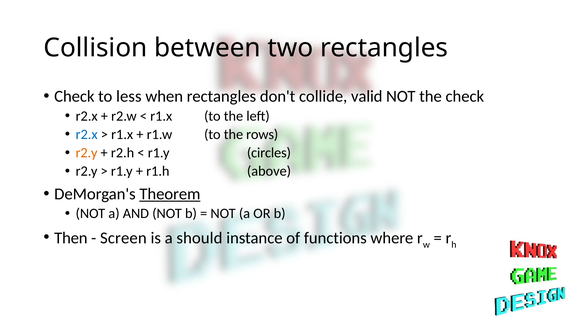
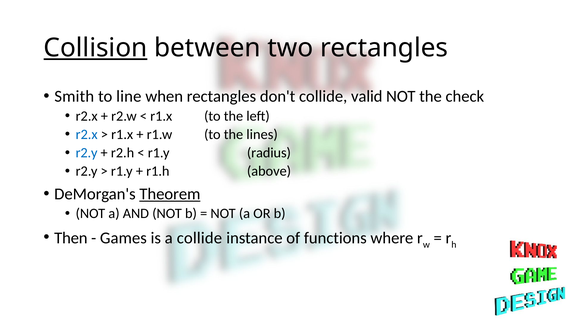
Collision underline: none -> present (95, 48)
Check: Check -> Smith (74, 97)
less: less -> line (129, 97)
rows: rows -> lines (262, 135)
r2.y colour: orange -> blue (87, 153)
circles: circles -> radius (269, 153)
Screen: Screen -> Games (123, 238)
a should: should -> collide (199, 238)
